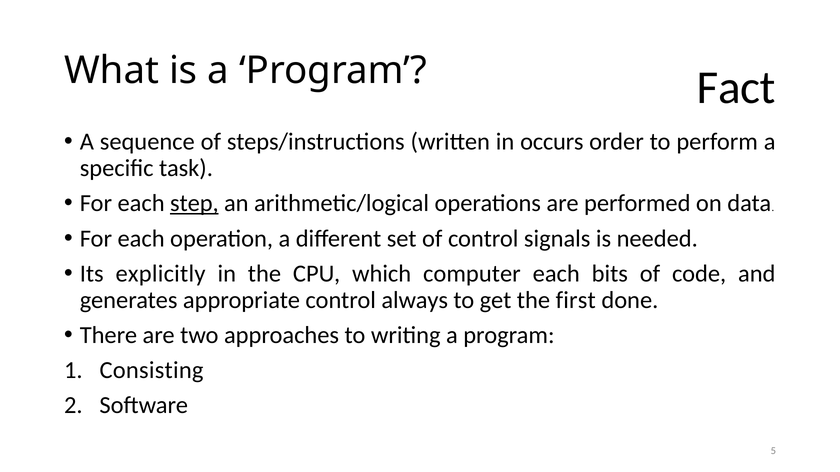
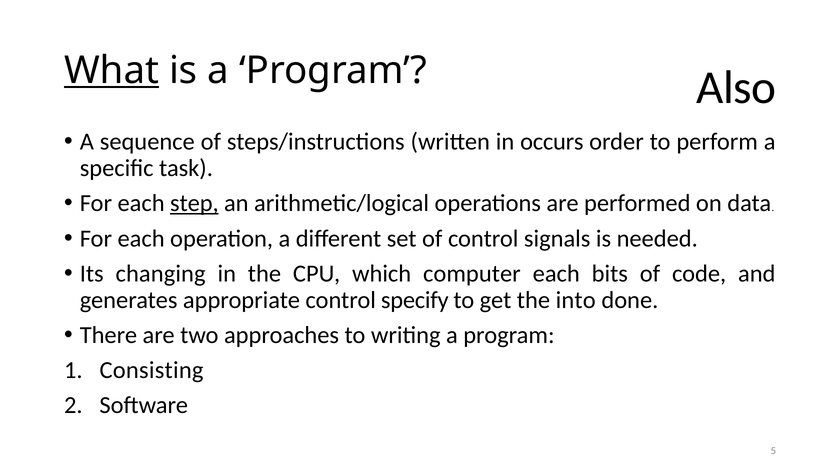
What underline: none -> present (112, 71)
Fact: Fact -> Also (736, 88)
explicitly: explicitly -> changing (161, 274)
always: always -> specify (415, 300)
first: first -> into (576, 300)
